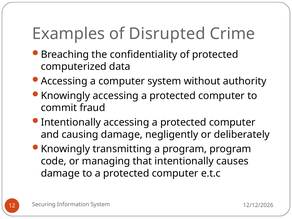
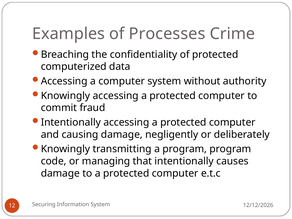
Disrupted: Disrupted -> Processes (167, 34)
